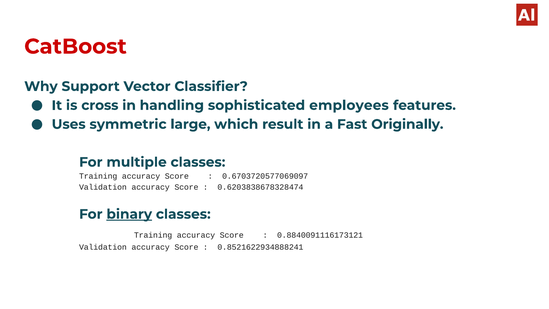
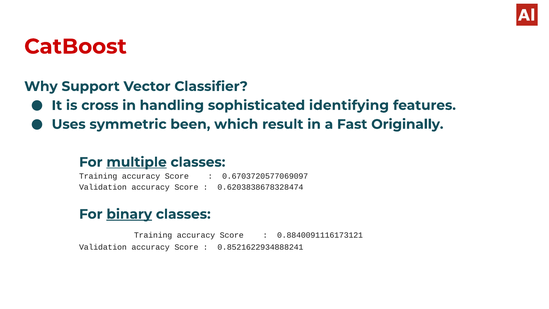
employees: employees -> identifying (349, 105)
large: large -> been (190, 124)
multiple underline: none -> present (137, 162)
